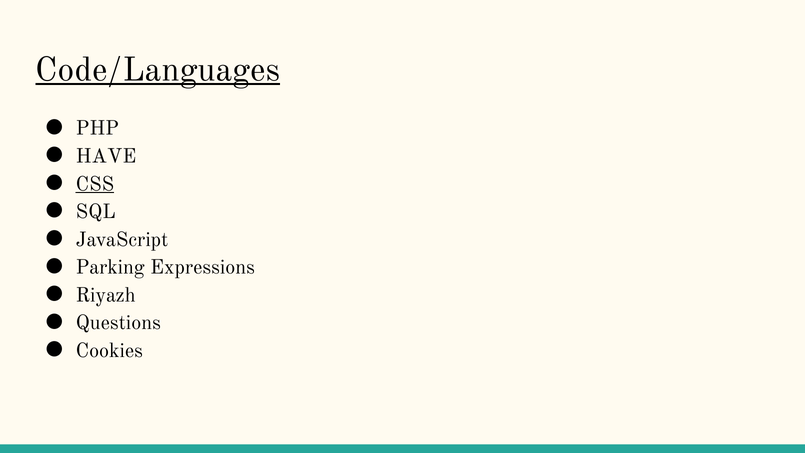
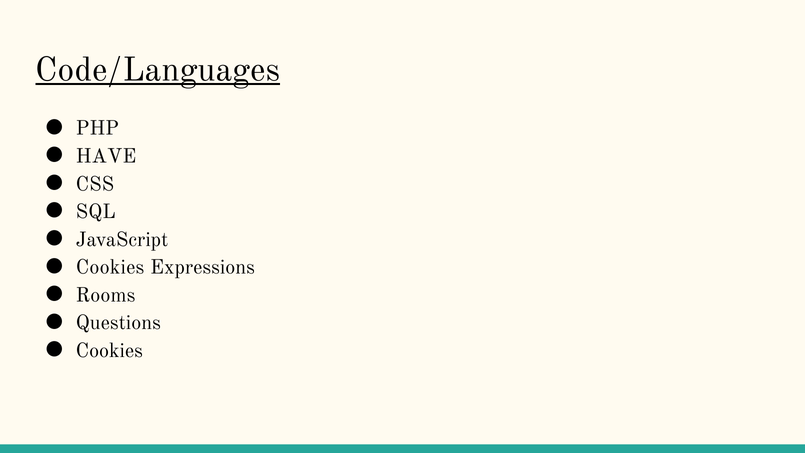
CSS underline: present -> none (95, 184)
Parking: Parking -> Cookies (110, 267)
Riyazh: Riyazh -> Rooms (106, 295)
